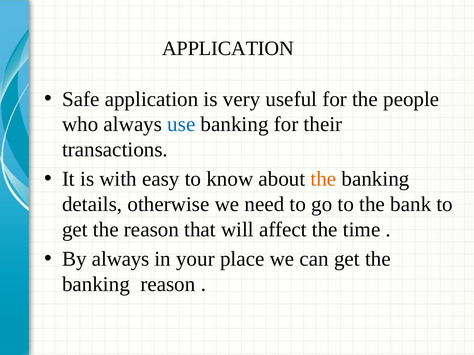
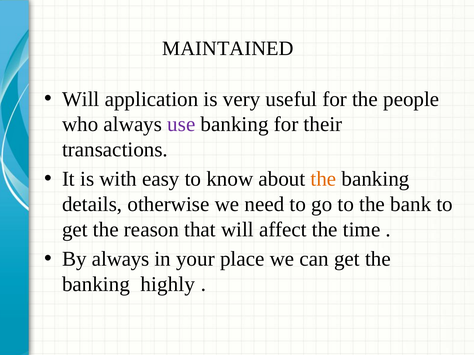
APPLICATION: APPLICATION -> MAINTAINED (228, 48)
Safe: Safe -> Will (81, 99)
use colour: blue -> purple (181, 125)
banking reason: reason -> highly (168, 285)
